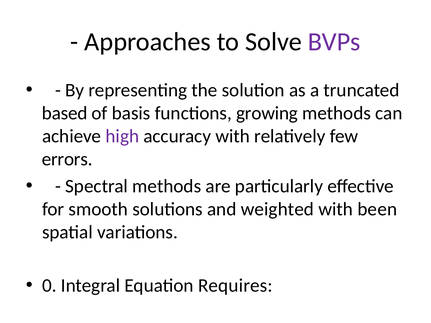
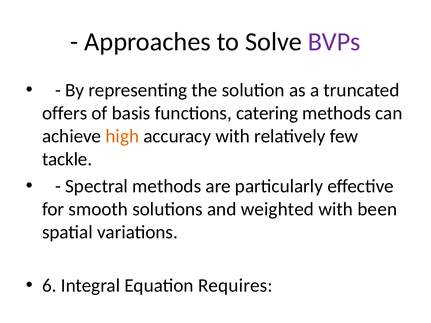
based: based -> offers (65, 113)
growing: growing -> catering (267, 113)
high colour: purple -> orange (122, 136)
errors: errors -> tackle (67, 159)
0: 0 -> 6 (49, 286)
